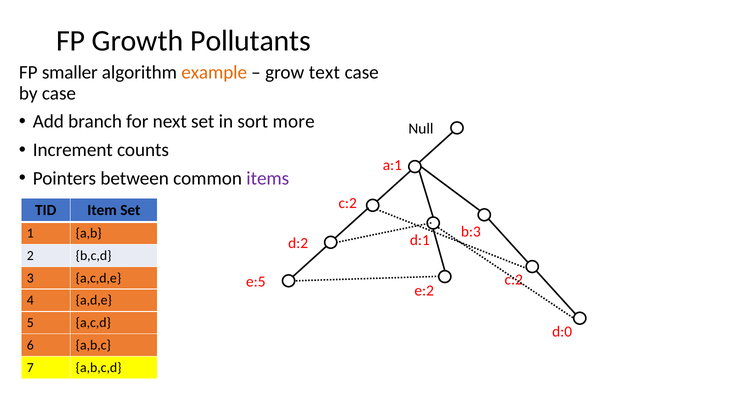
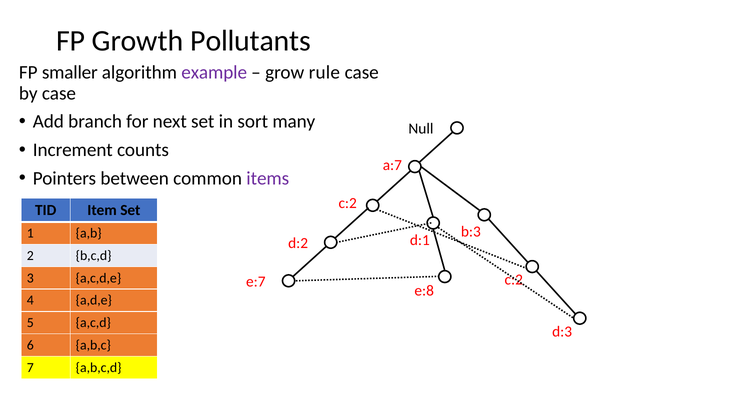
example colour: orange -> purple (214, 73)
text: text -> rule (324, 73)
more: more -> many (294, 122)
a:1: a:1 -> a:7 (392, 165)
e:5: e:5 -> e:7 (256, 282)
e:2: e:2 -> e:8 (424, 291)
d:0: d:0 -> d:3 (562, 331)
